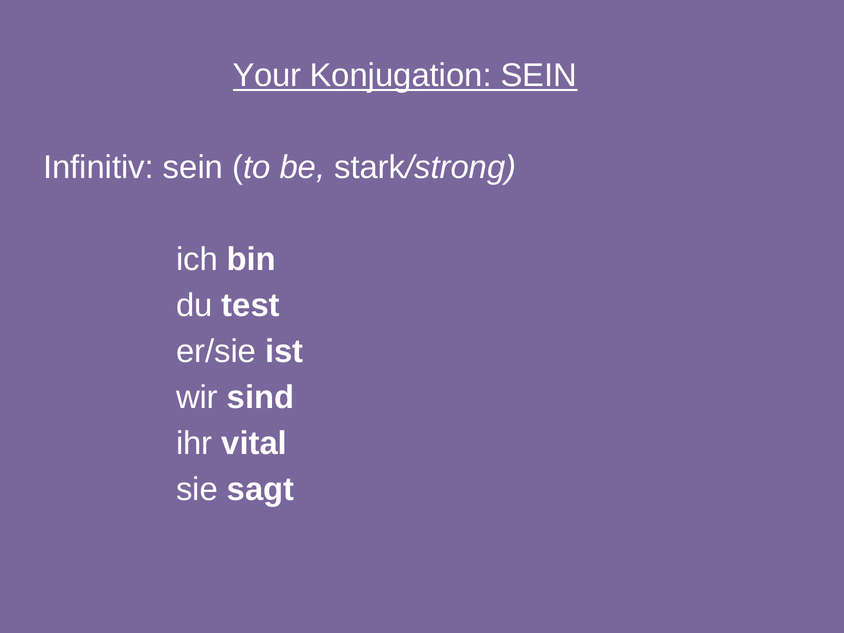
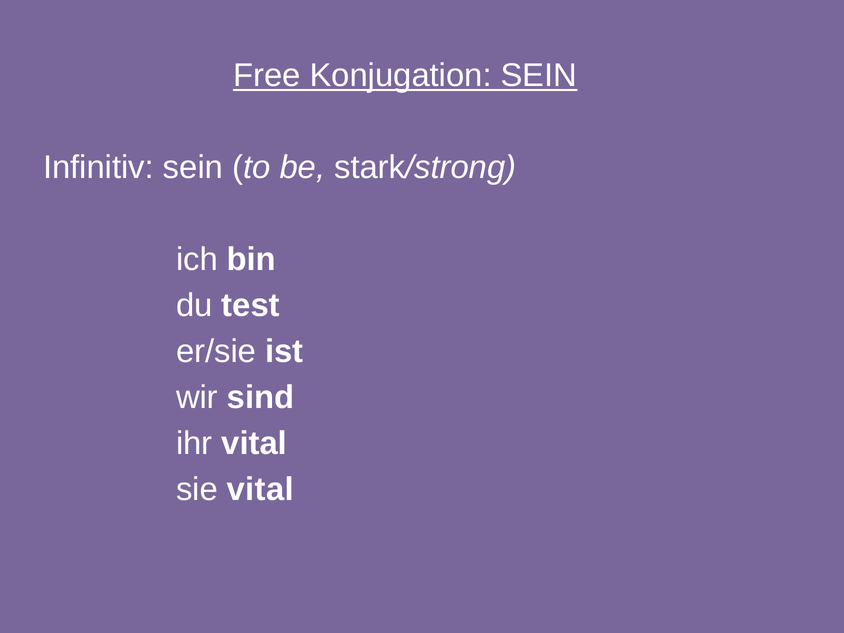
Your: Your -> Free (267, 76)
sie sagt: sagt -> vital (260, 490)
